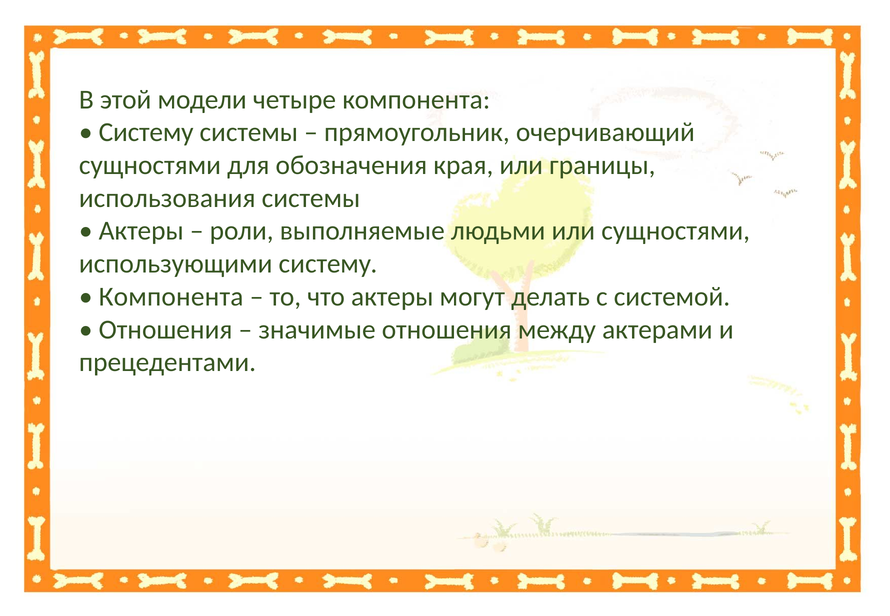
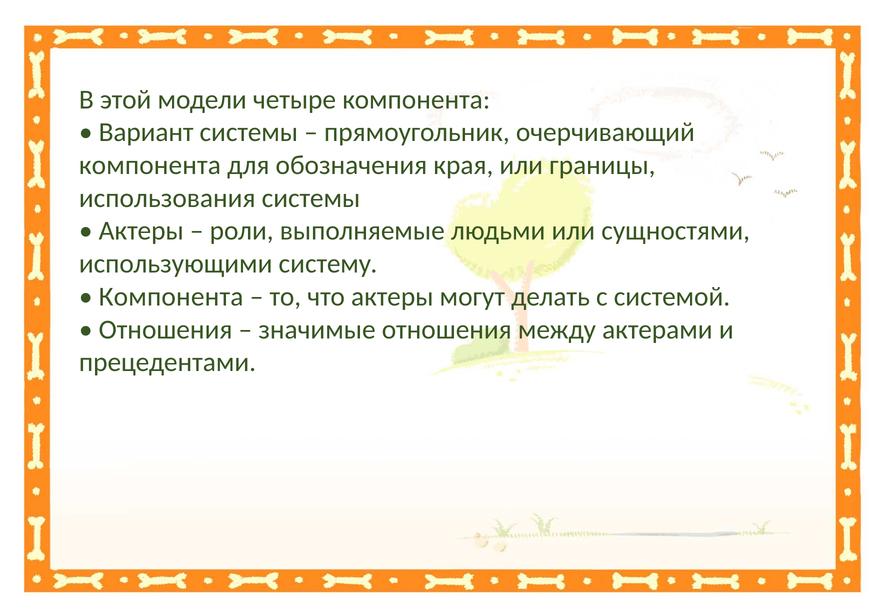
Систему: Систему -> Вариант (146, 132)
сущностями: сущностями -> компонента (150, 165)
